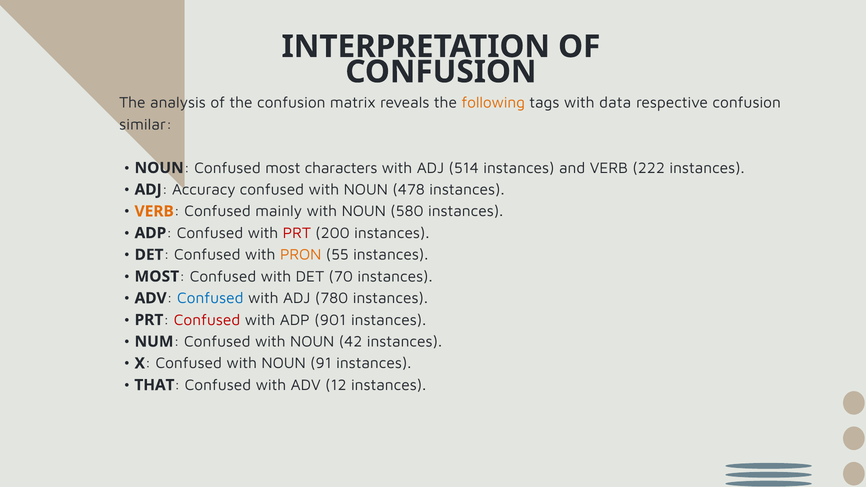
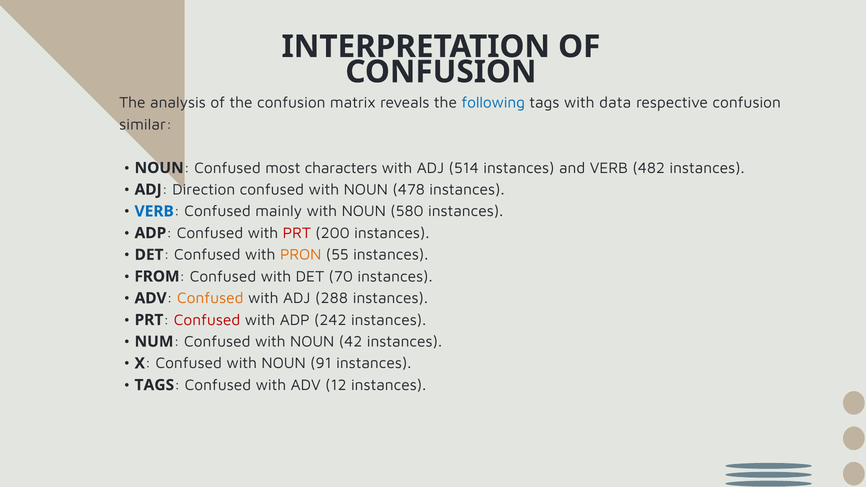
following colour: orange -> blue (493, 103)
222: 222 -> 482 (649, 168)
Accuracy: Accuracy -> Direction (204, 190)
VERB colour: orange -> blue (154, 211)
MOST: MOST -> FROM (157, 277)
Confused colour: blue -> orange (210, 298)
780: 780 -> 288 (332, 298)
901: 901 -> 242 (330, 320)
THAT: THAT -> TAGS (154, 385)
